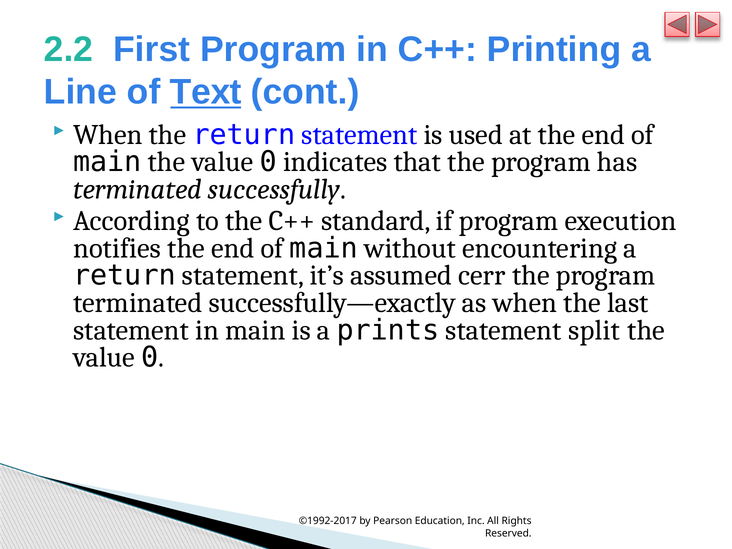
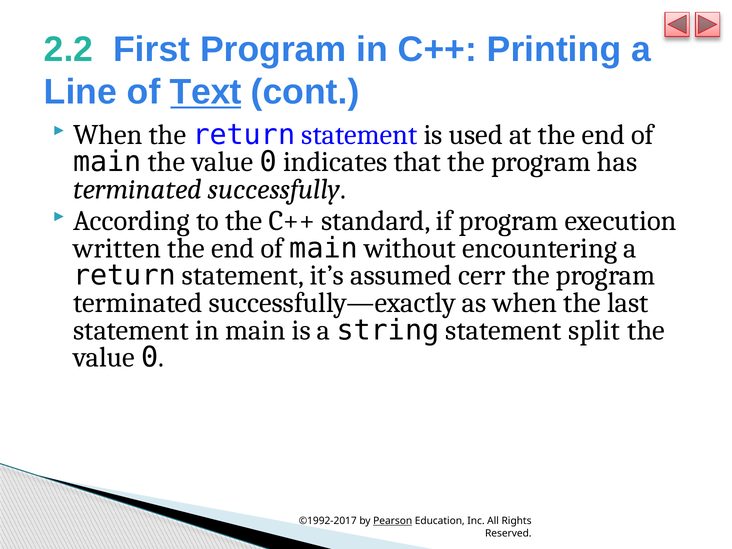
notifies: notifies -> written (117, 248)
prints: prints -> string (388, 330)
Pearson underline: none -> present (393, 521)
